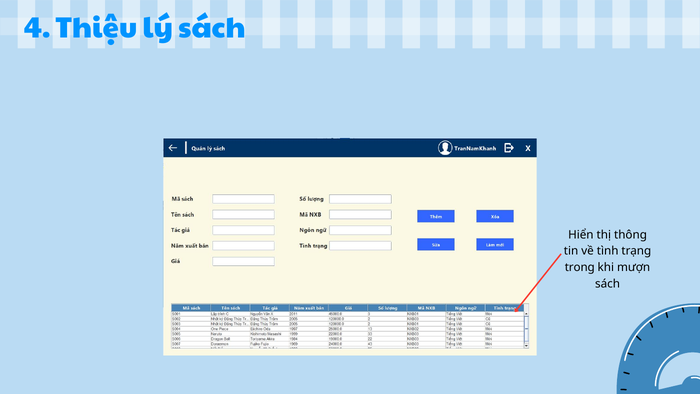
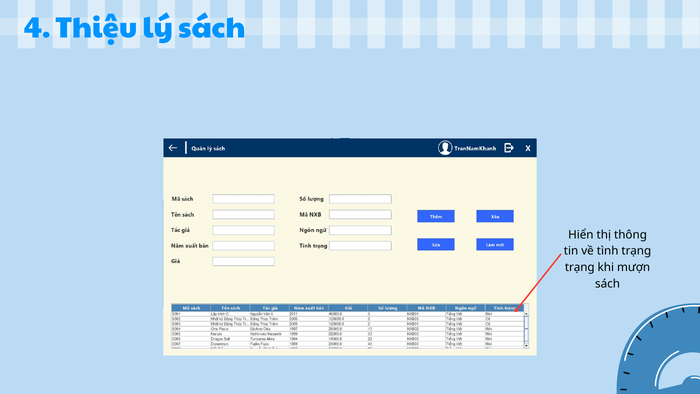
trong: trong -> trạng (580, 267)
